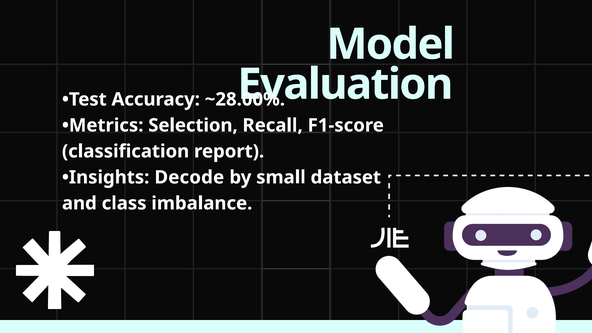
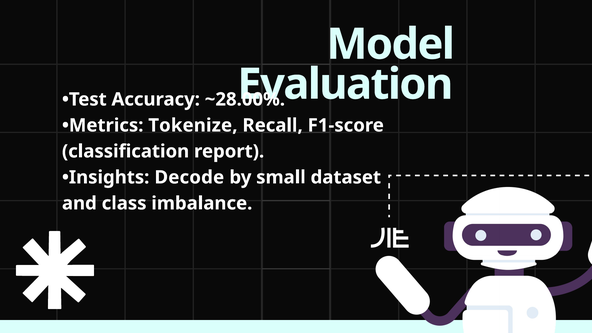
Selection: Selection -> Tokenize (193, 125)
